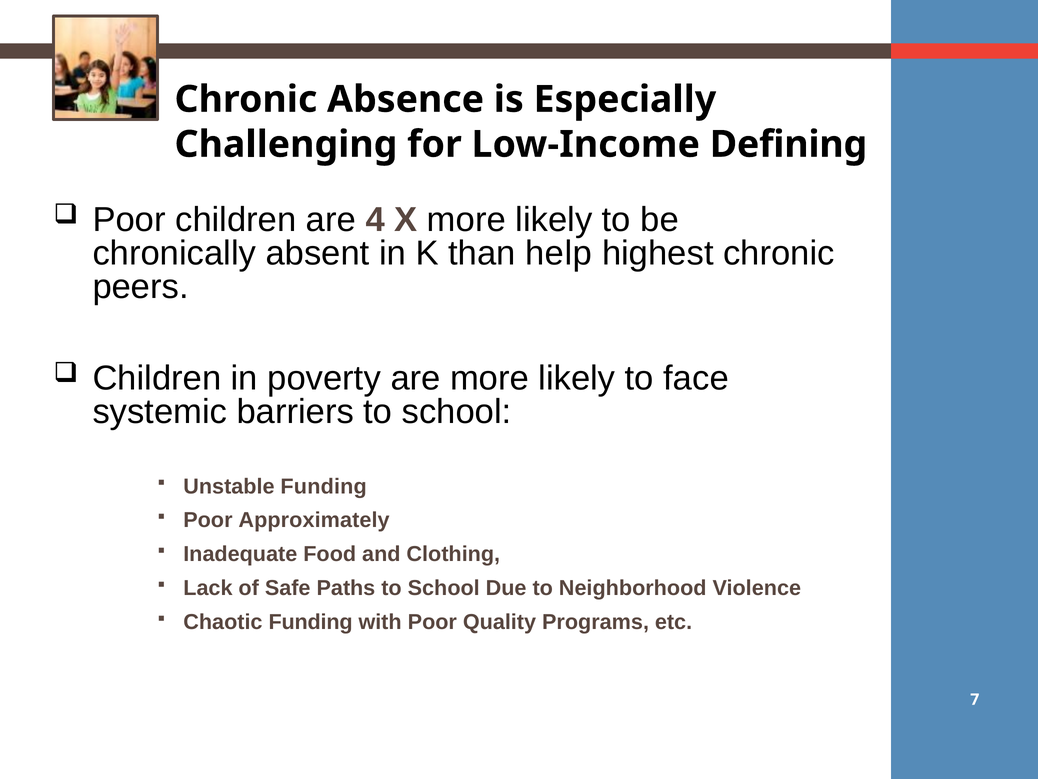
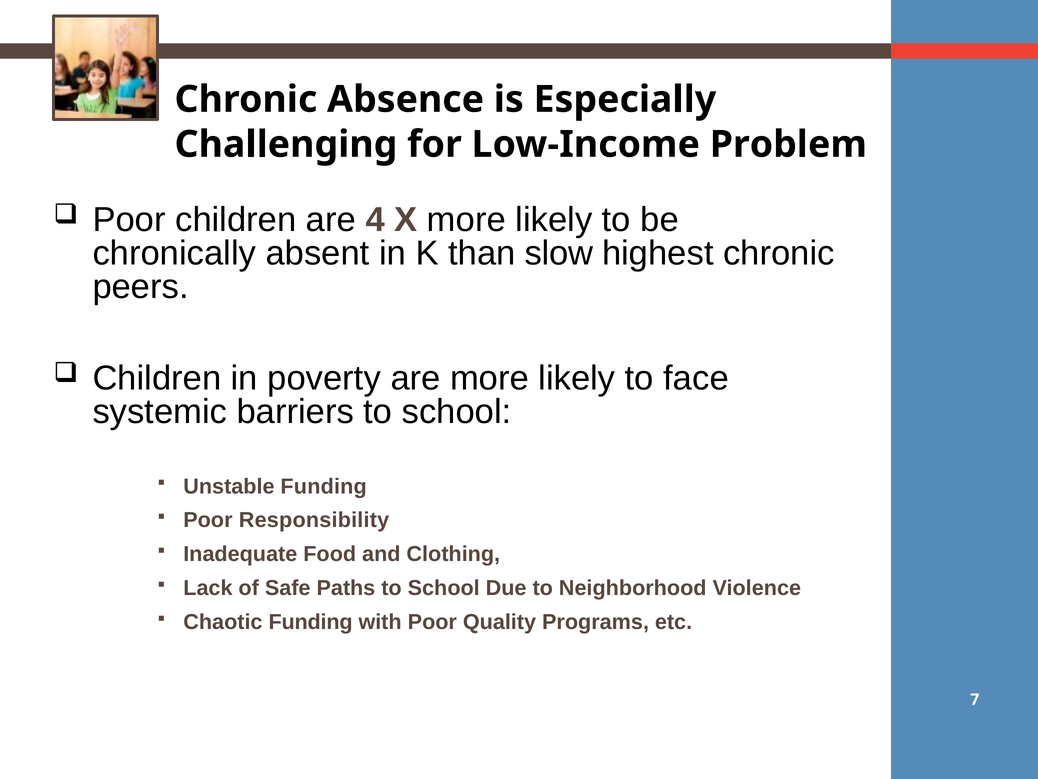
Defining: Defining -> Problem (788, 144)
help: help -> slow (559, 253)
Approximately: Approximately -> Responsibility (314, 520)
